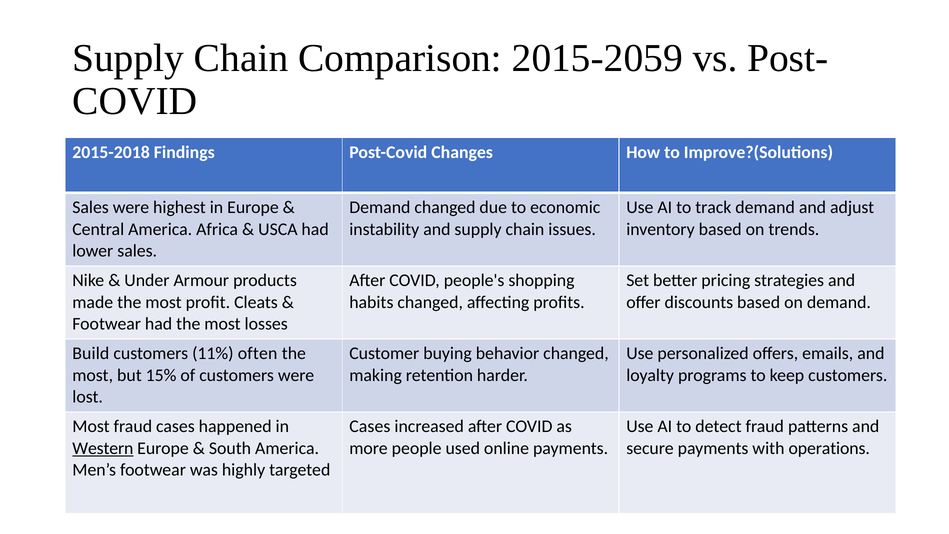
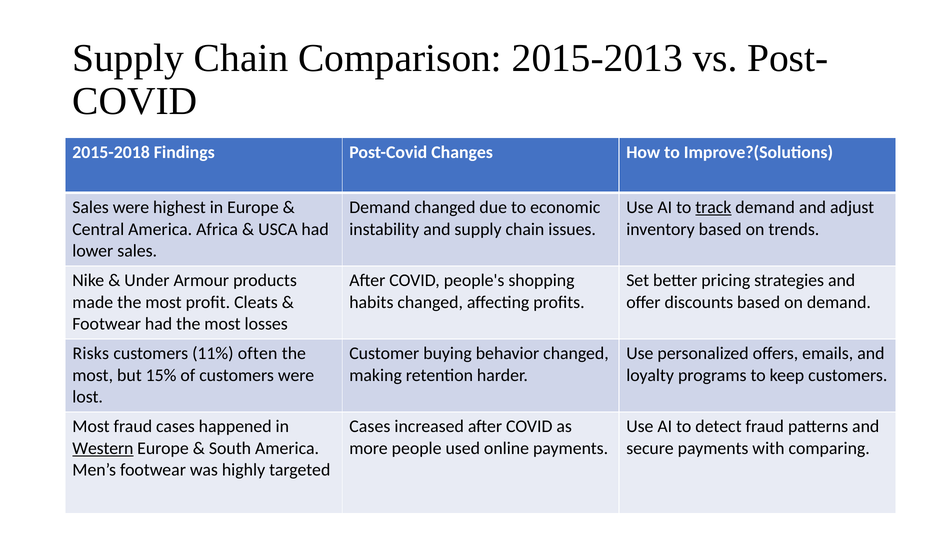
2015-2059: 2015-2059 -> 2015-2013 (597, 58)
track underline: none -> present (713, 207)
Build: Build -> Risks (91, 353)
operations: operations -> comparing (829, 448)
